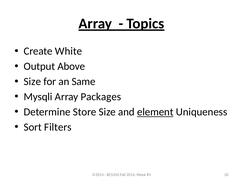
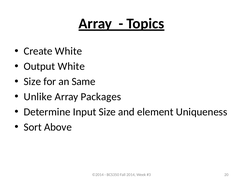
Output Above: Above -> White (71, 66)
Mysqli: Mysqli -> Unlike (38, 96)
Store: Store -> Input (85, 112)
element underline: present -> none (155, 112)
Filters: Filters -> Above (58, 127)
